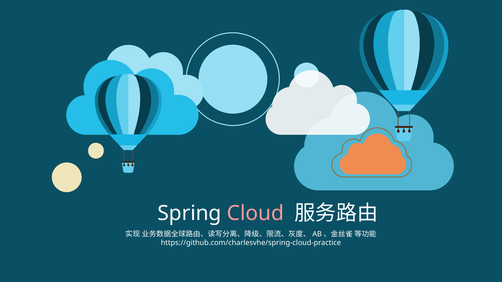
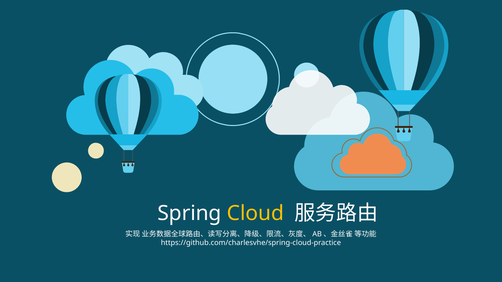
Cloud colour: pink -> yellow (255, 213)
